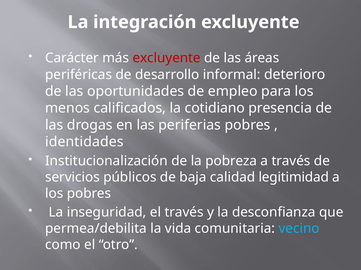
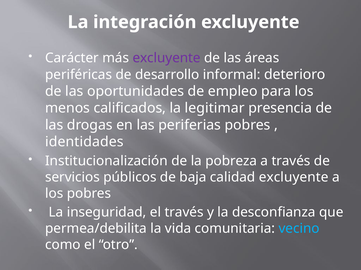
excluyente colour: red -> purple (167, 58)
cotidiano: cotidiano -> legitimar (215, 108)
calidad legitimidad: legitimidad -> excluyente (294, 178)
